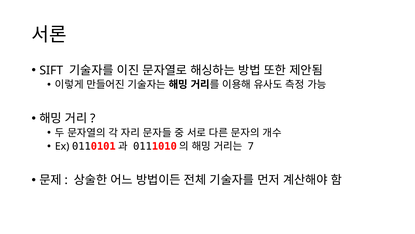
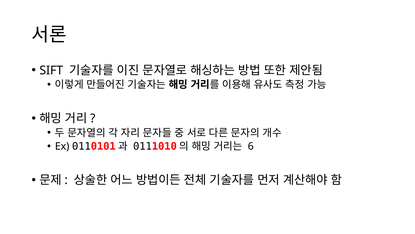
7: 7 -> 6 (251, 146)
